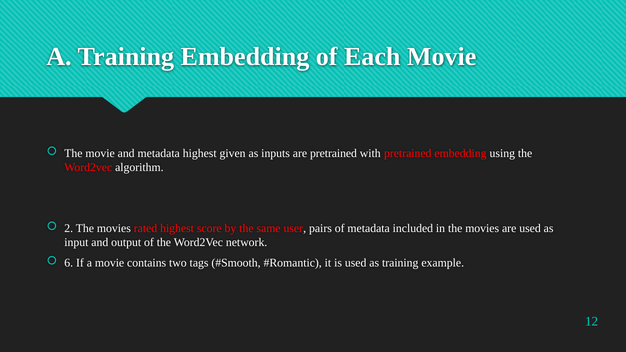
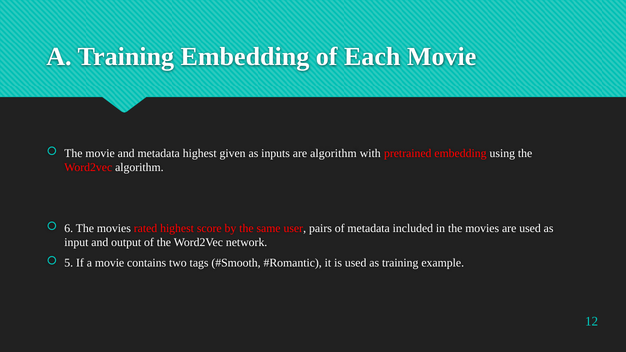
are pretrained: pretrained -> algorithm (333, 153)
2: 2 -> 6 (69, 229)
6: 6 -> 5 (69, 263)
